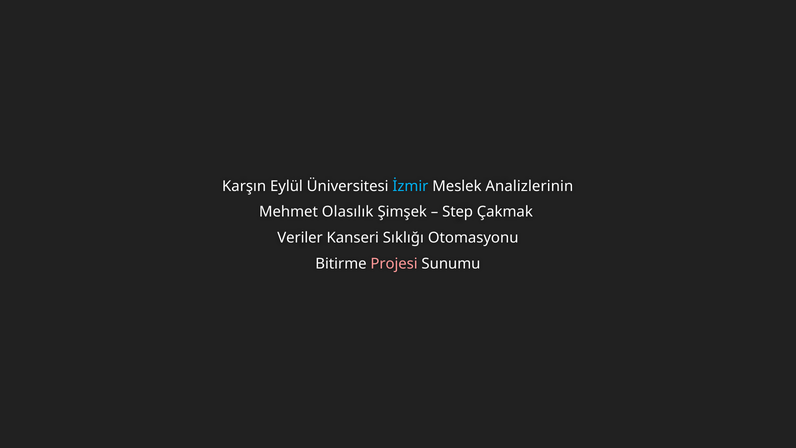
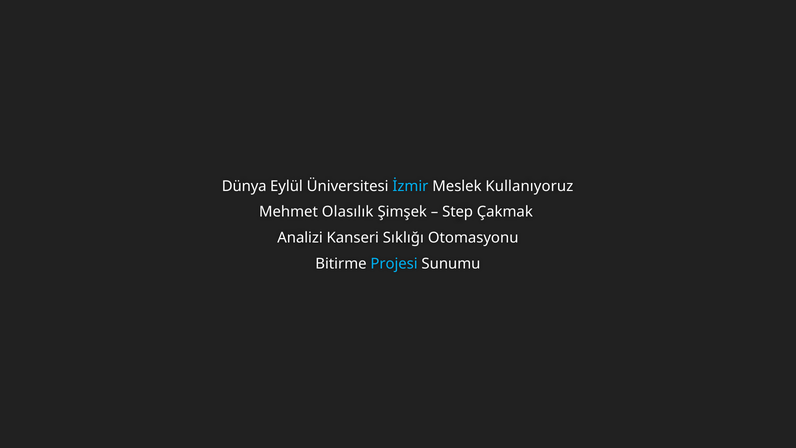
Karşın: Karşın -> Dünya (244, 186)
Analizlerinin: Analizlerinin -> Kullanıyoruz (529, 186)
Veriler: Veriler -> Analizi (300, 238)
Projesi colour: pink -> light blue (394, 264)
